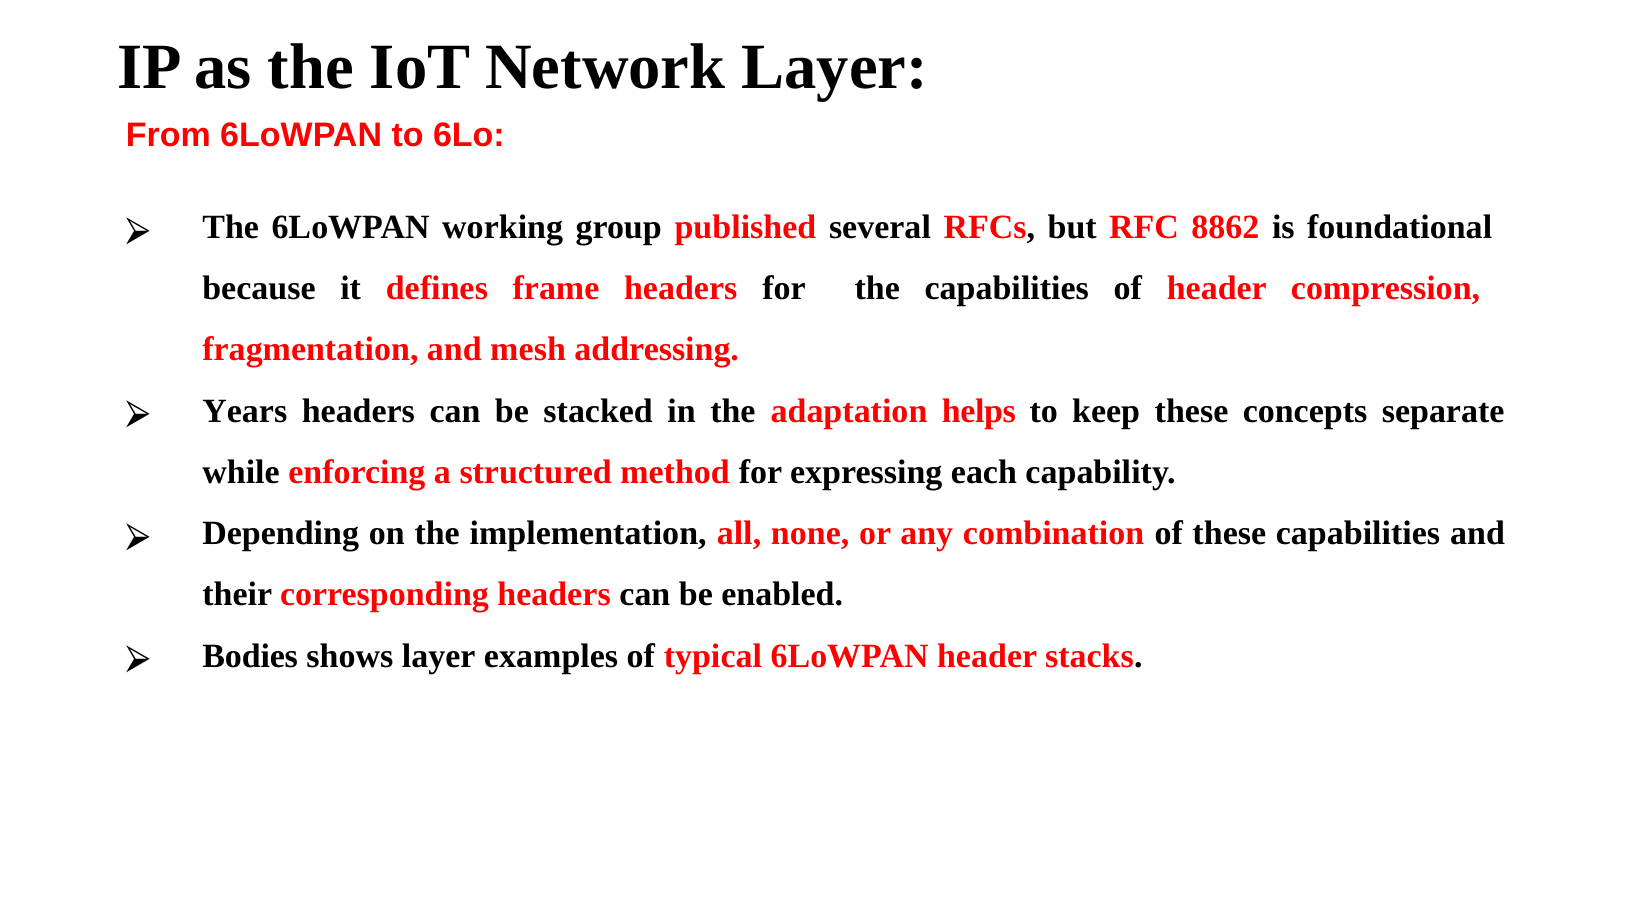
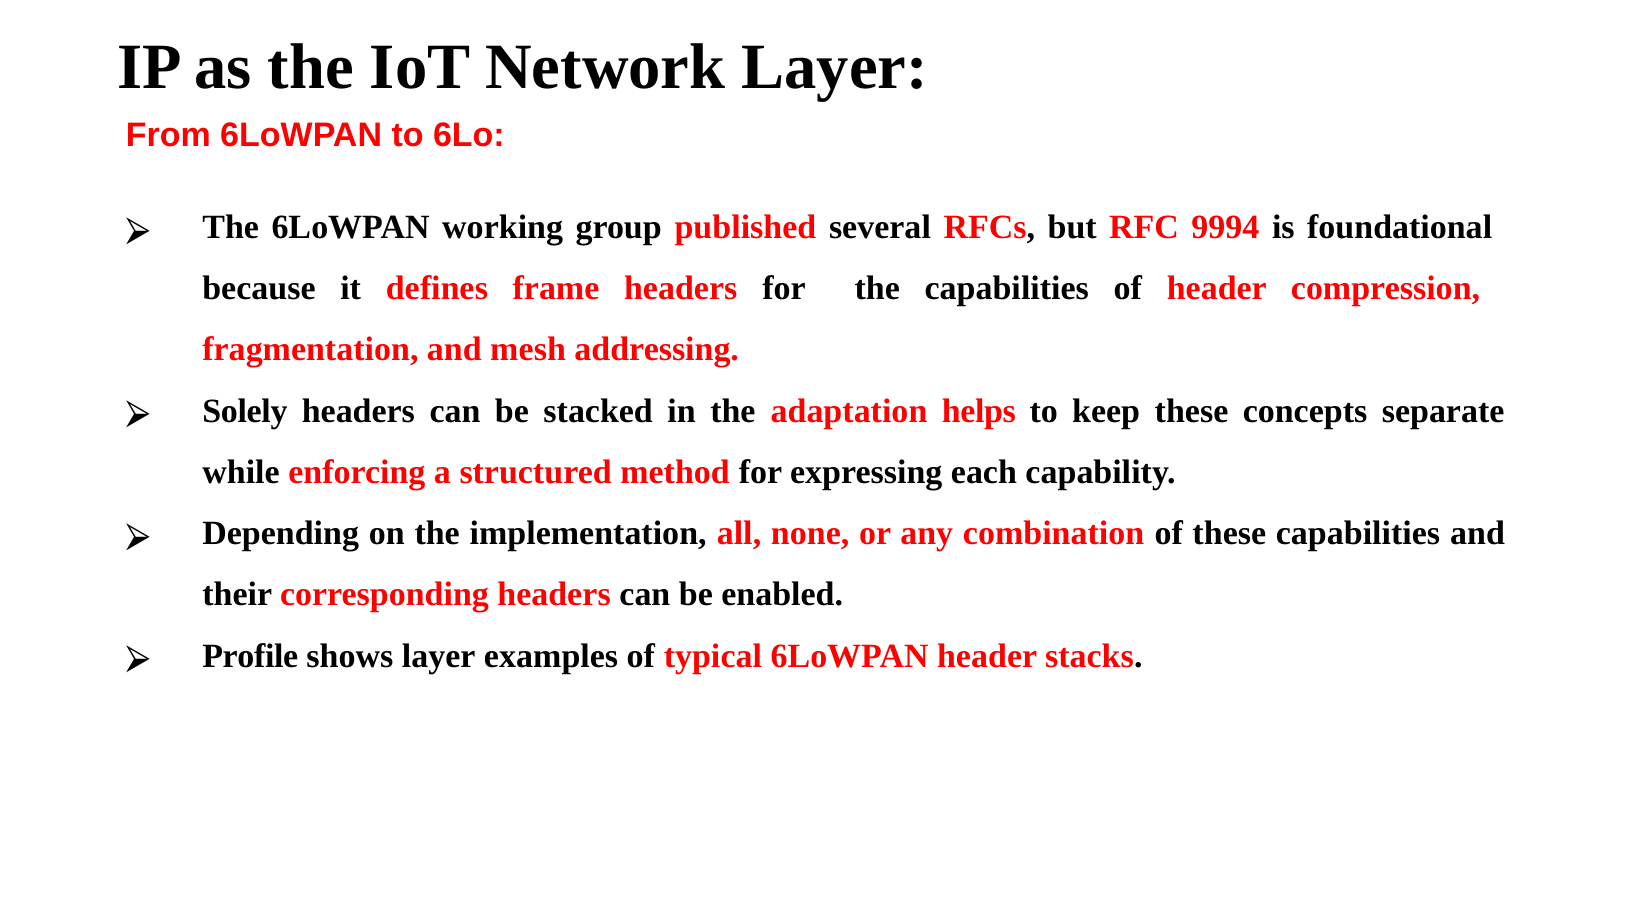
8862: 8862 -> 9994 (1225, 227)
Years: Years -> Solely (245, 411)
Bodies: Bodies -> Profile (250, 656)
